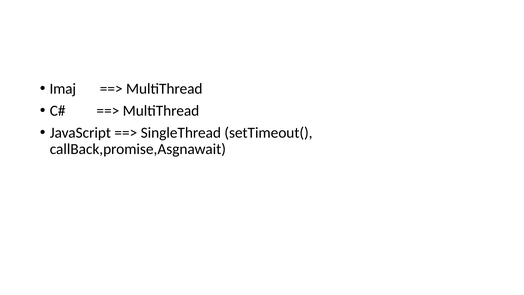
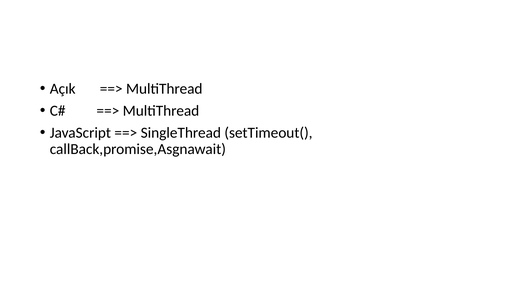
Imaj: Imaj -> Açık (63, 89)
